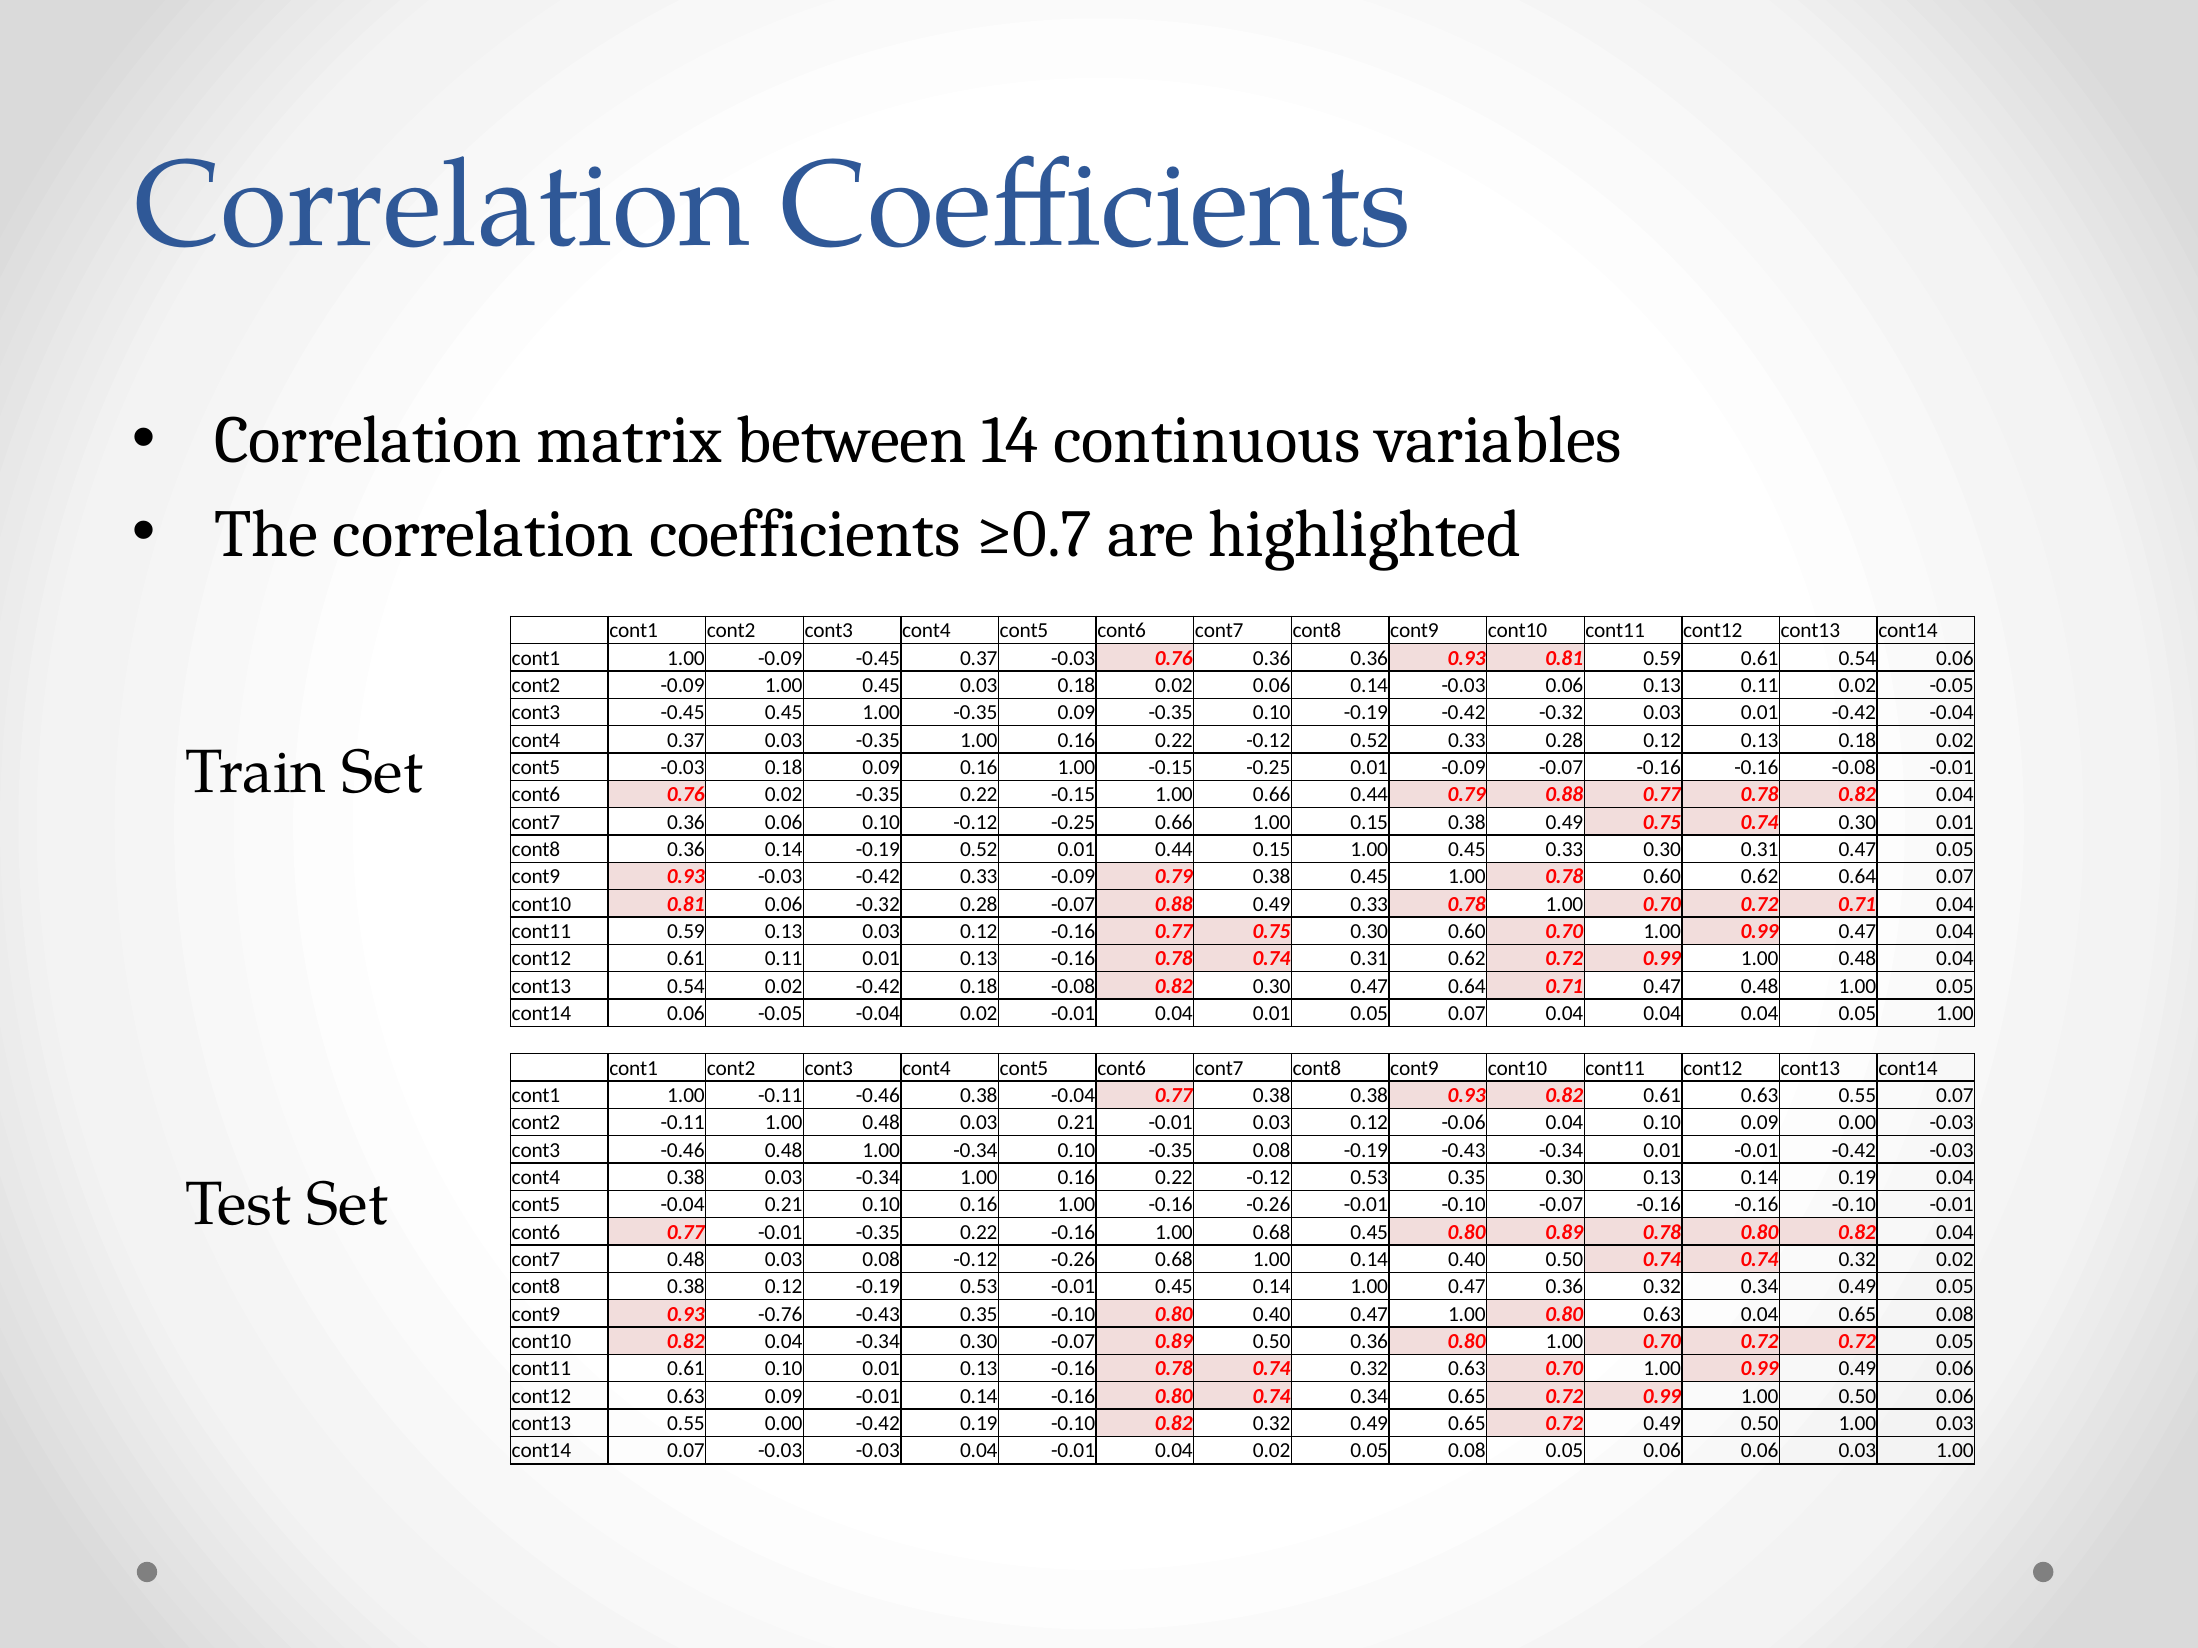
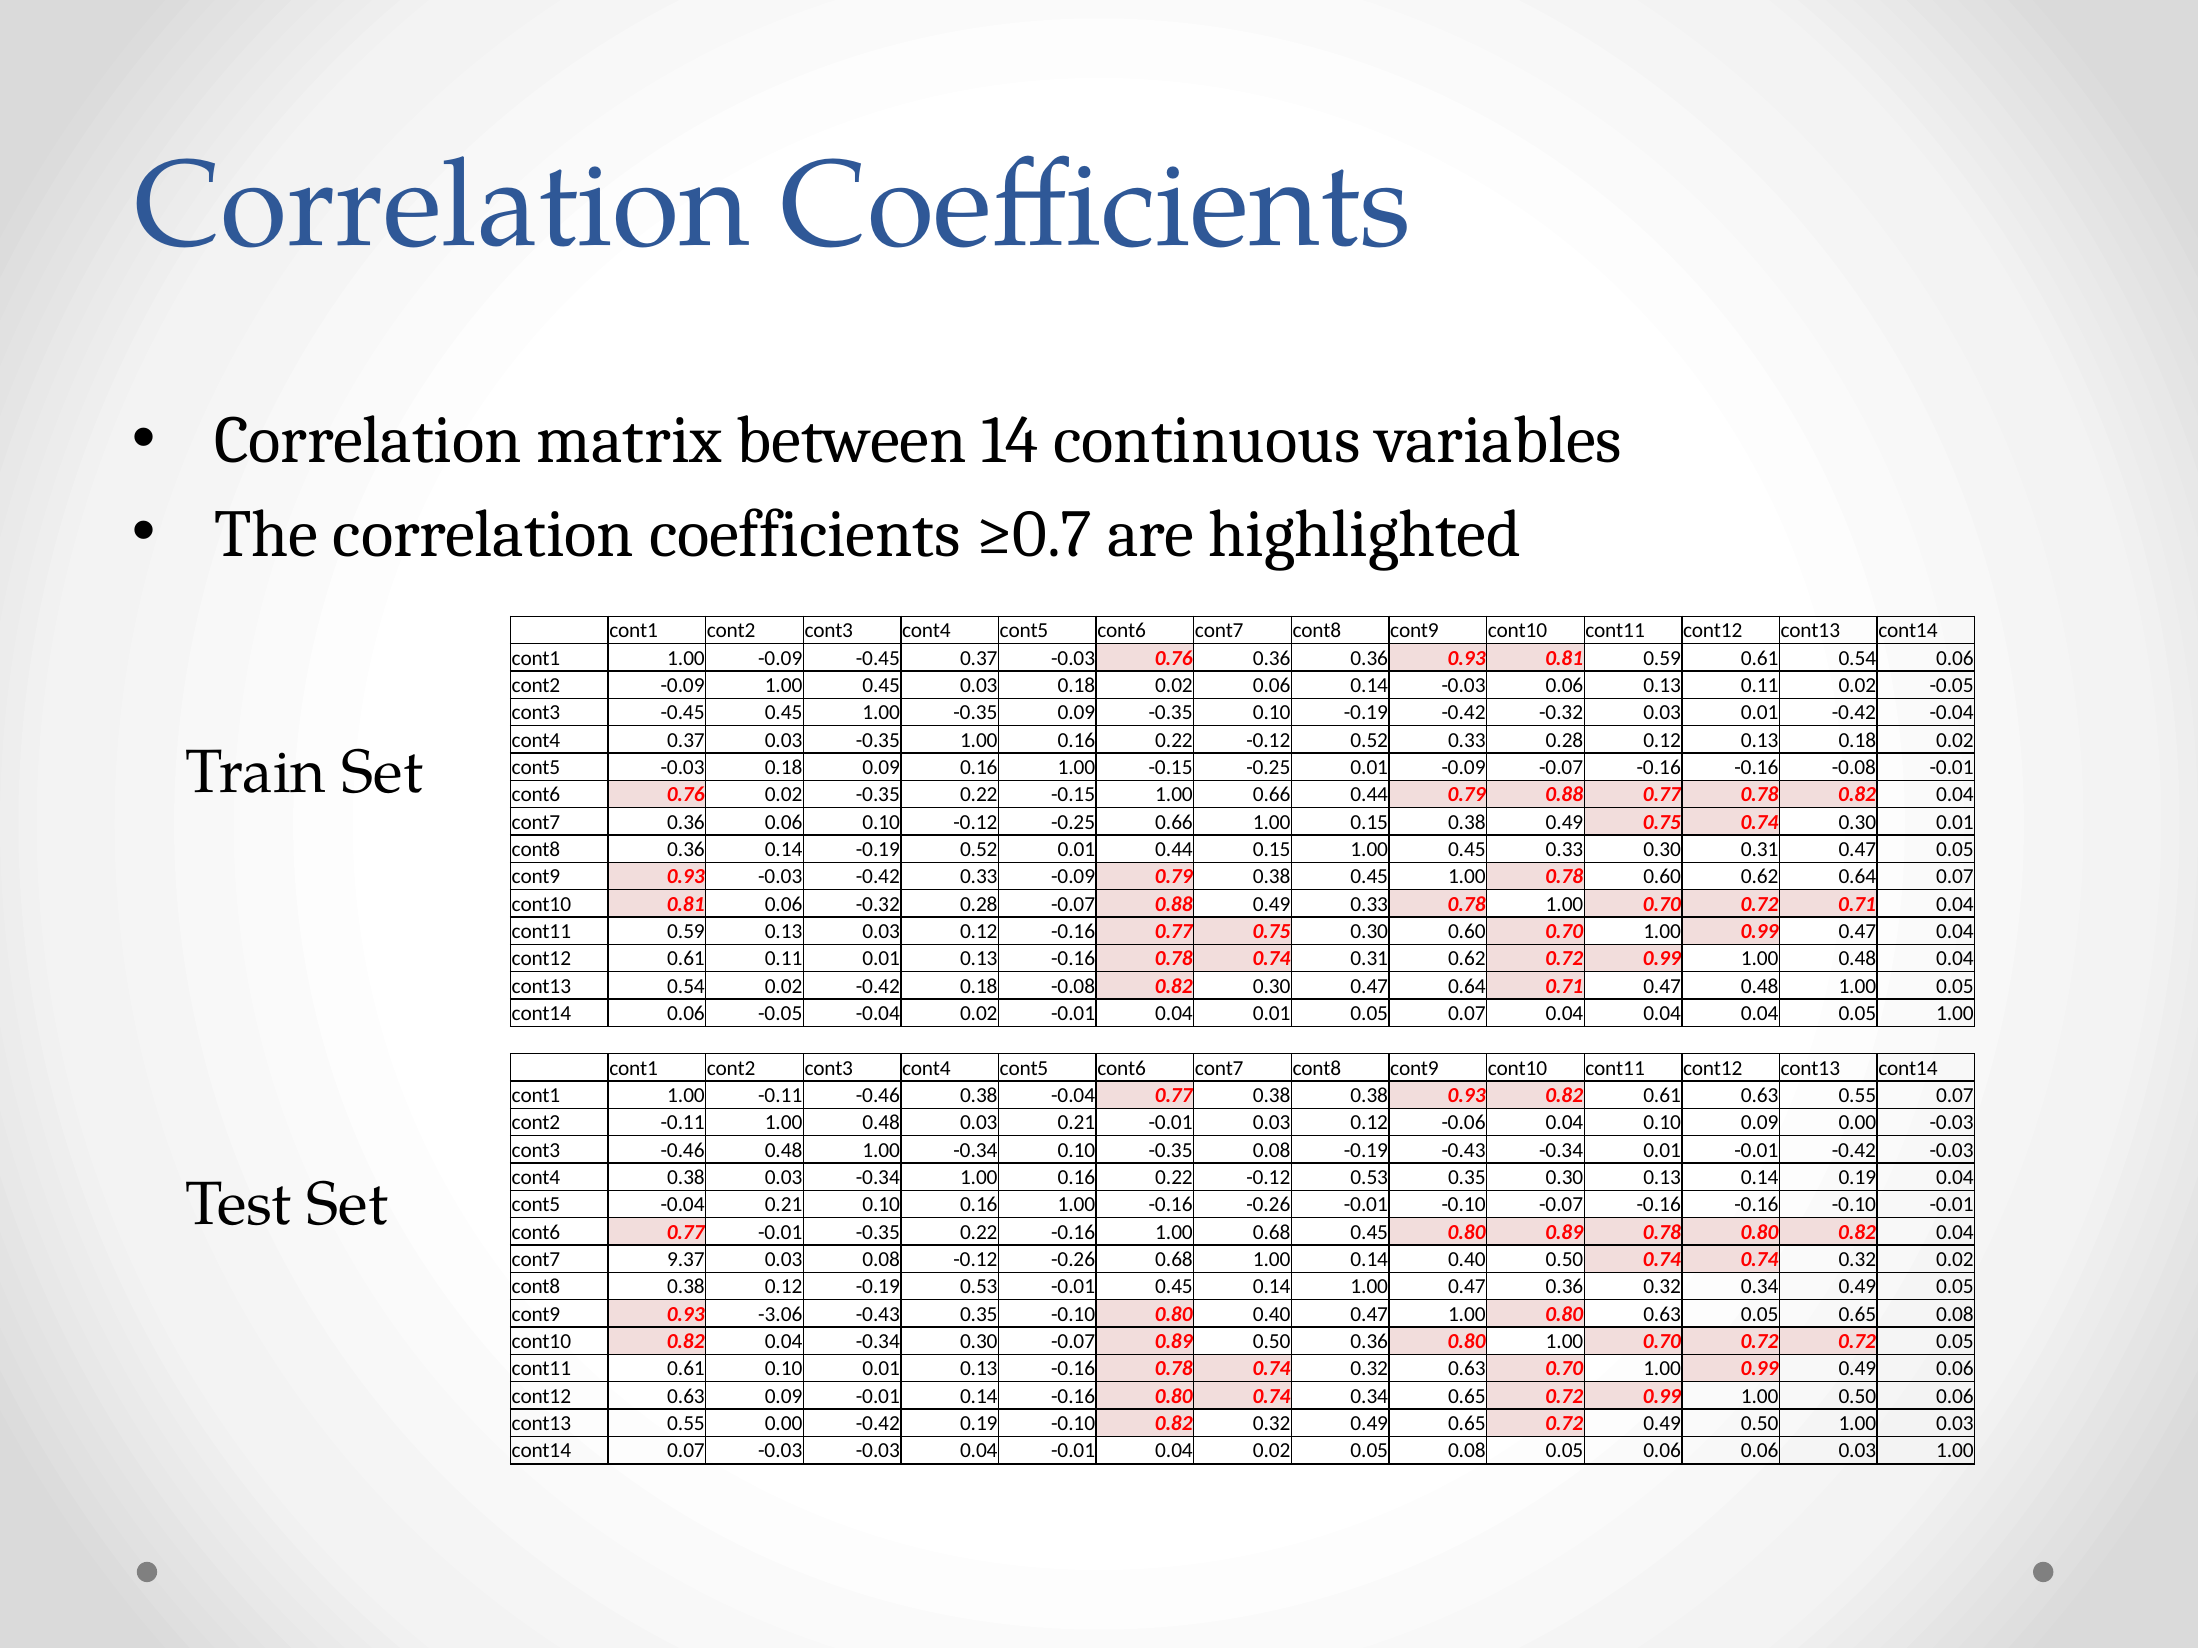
cont7 0.48: 0.48 -> 9.37 (686, 1260)
-0.76: -0.76 -> -3.06 (780, 1315)
0.63 0.04: 0.04 -> 0.05 (1760, 1315)
